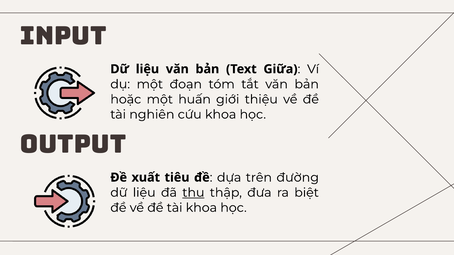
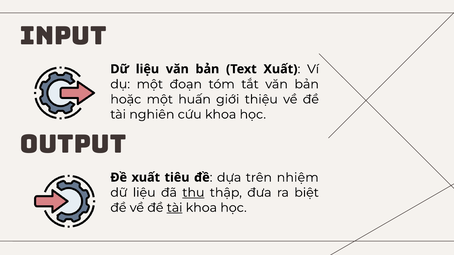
Text Giữa: Giữa -> Xuất (280, 69)
đường: đường -> nhiệm (298, 178)
tài underline: none -> present (175, 208)
